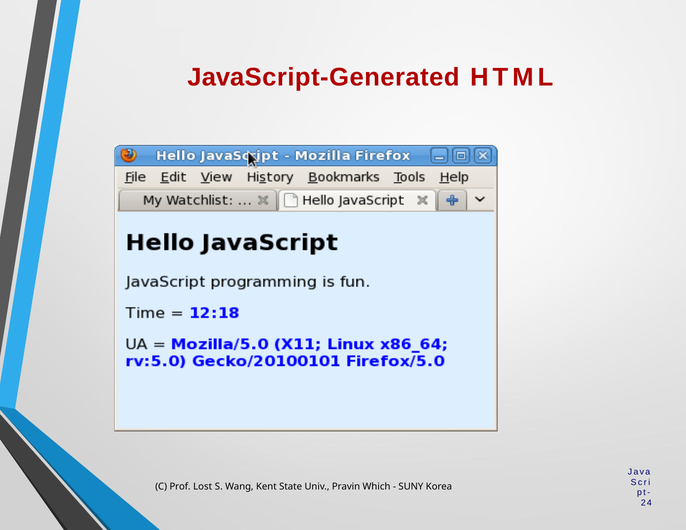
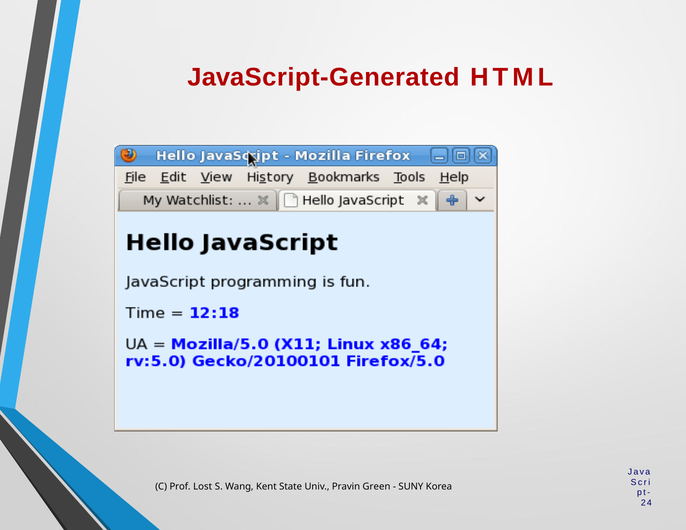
Which: Which -> Green (376, 487)
